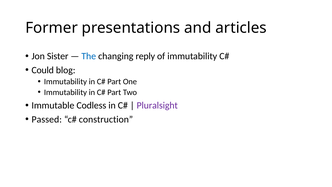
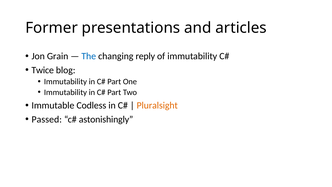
Sister: Sister -> Grain (58, 56)
Could: Could -> Twice (43, 70)
Pluralsight colour: purple -> orange (157, 105)
construction: construction -> astonishingly (106, 119)
